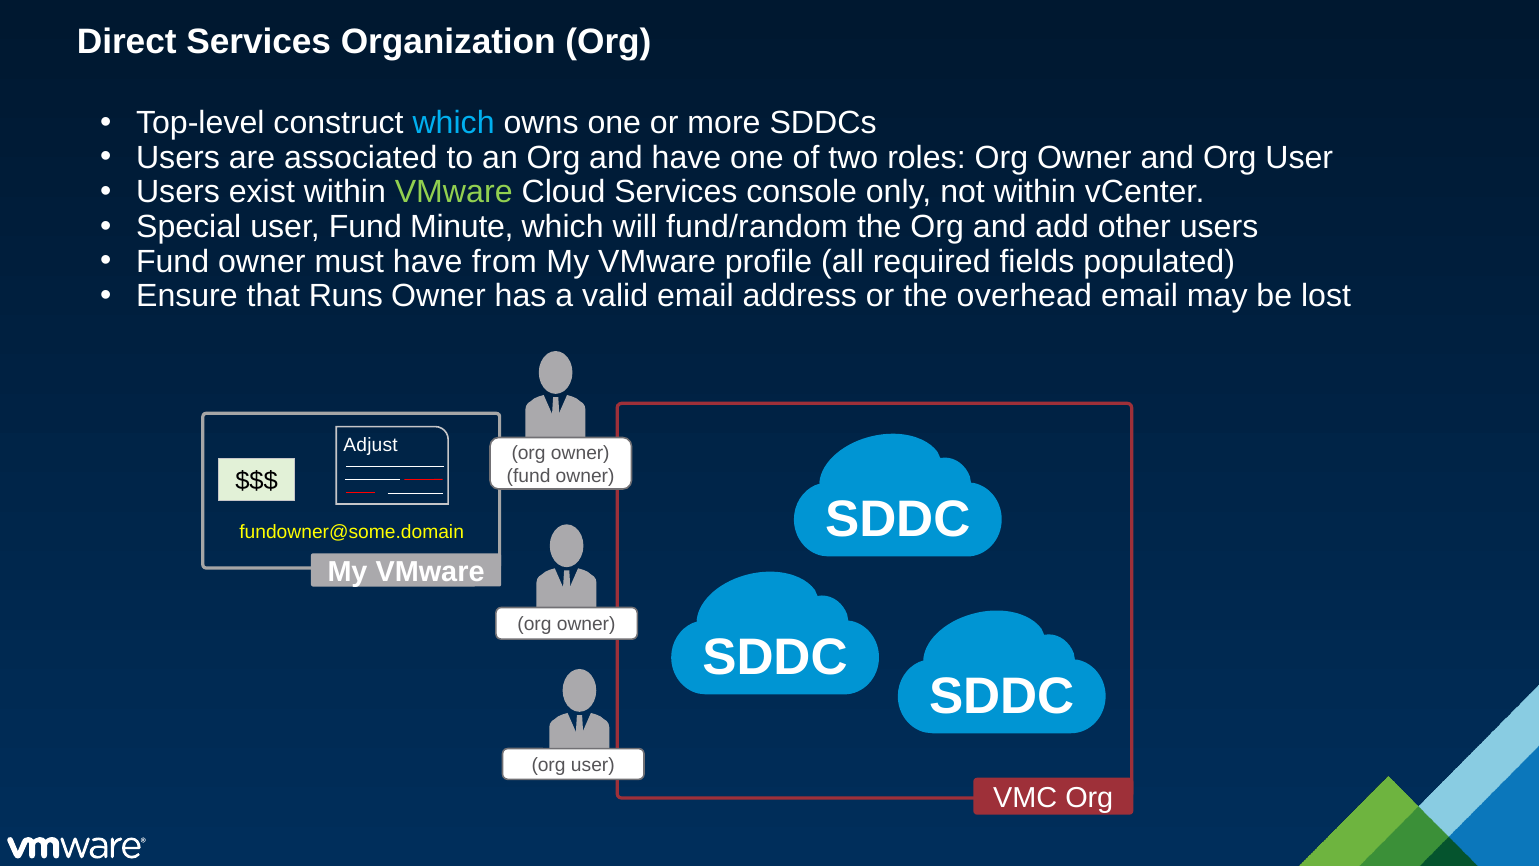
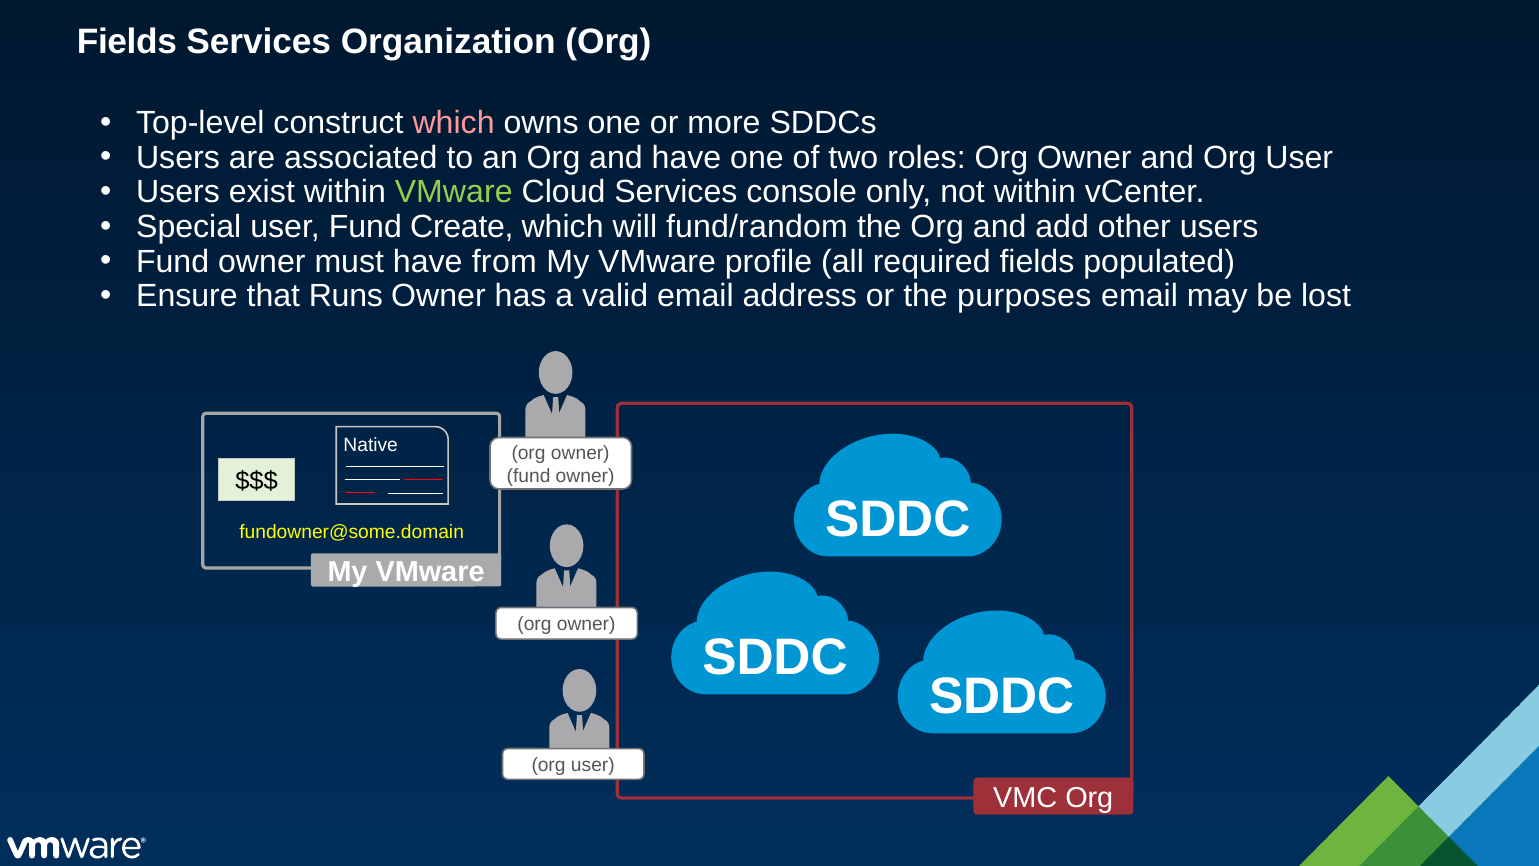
Direct: Direct -> Fields (127, 42)
which colour: light blue -> pink (454, 123)
Minute: Minute -> Create (462, 227)
overhead: overhead -> purposes (1024, 296)
Adjust: Adjust -> Native (371, 445)
